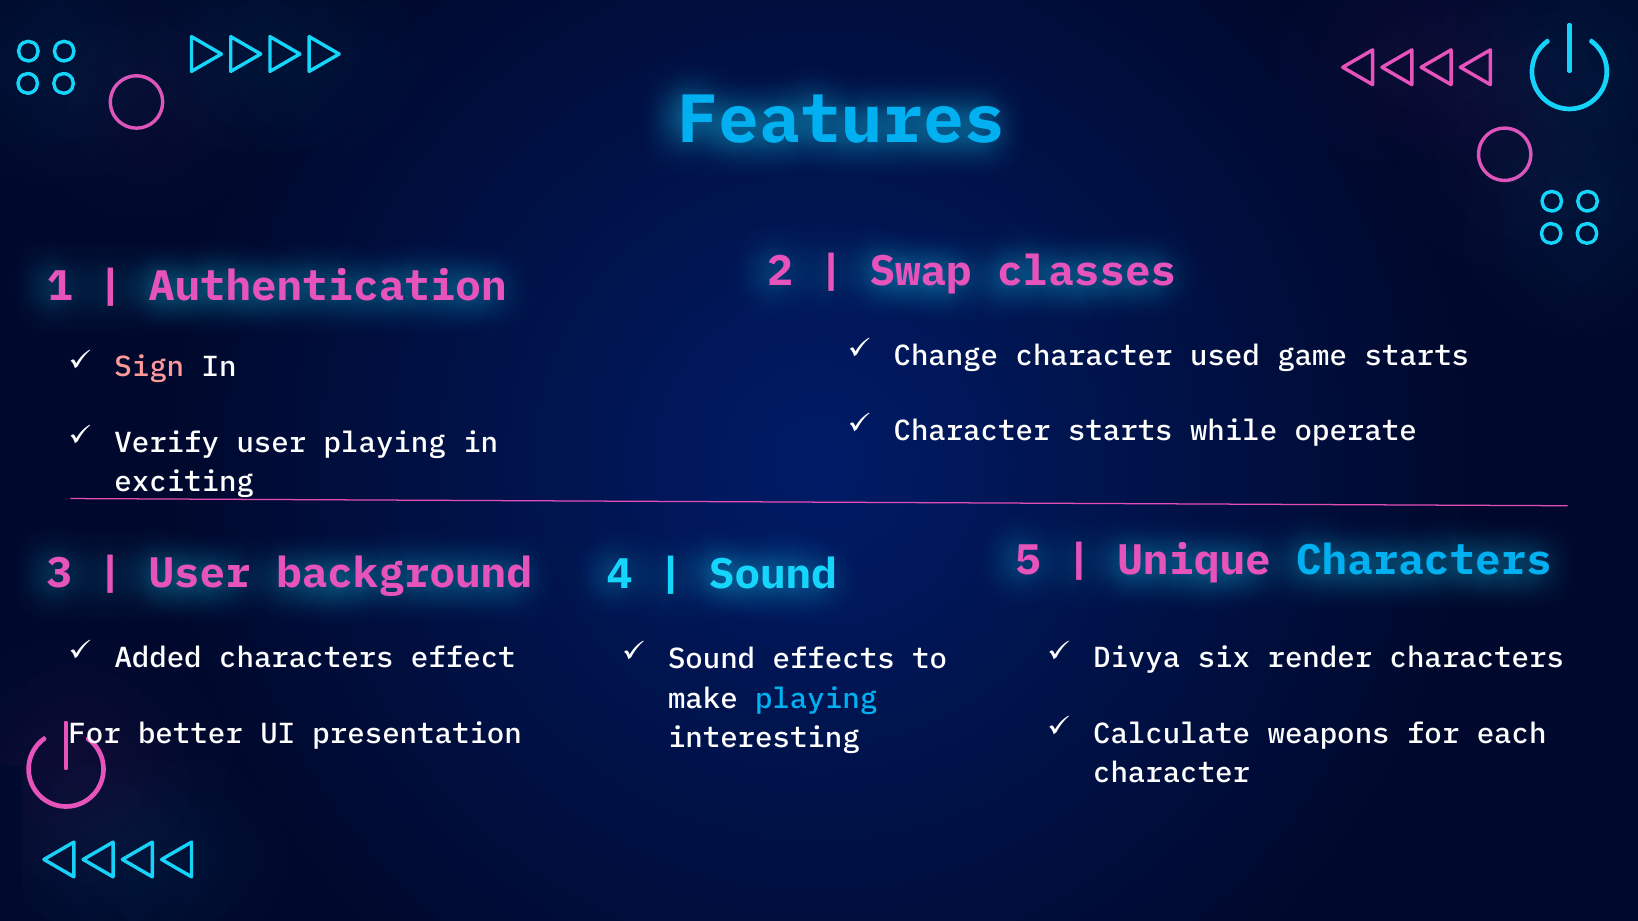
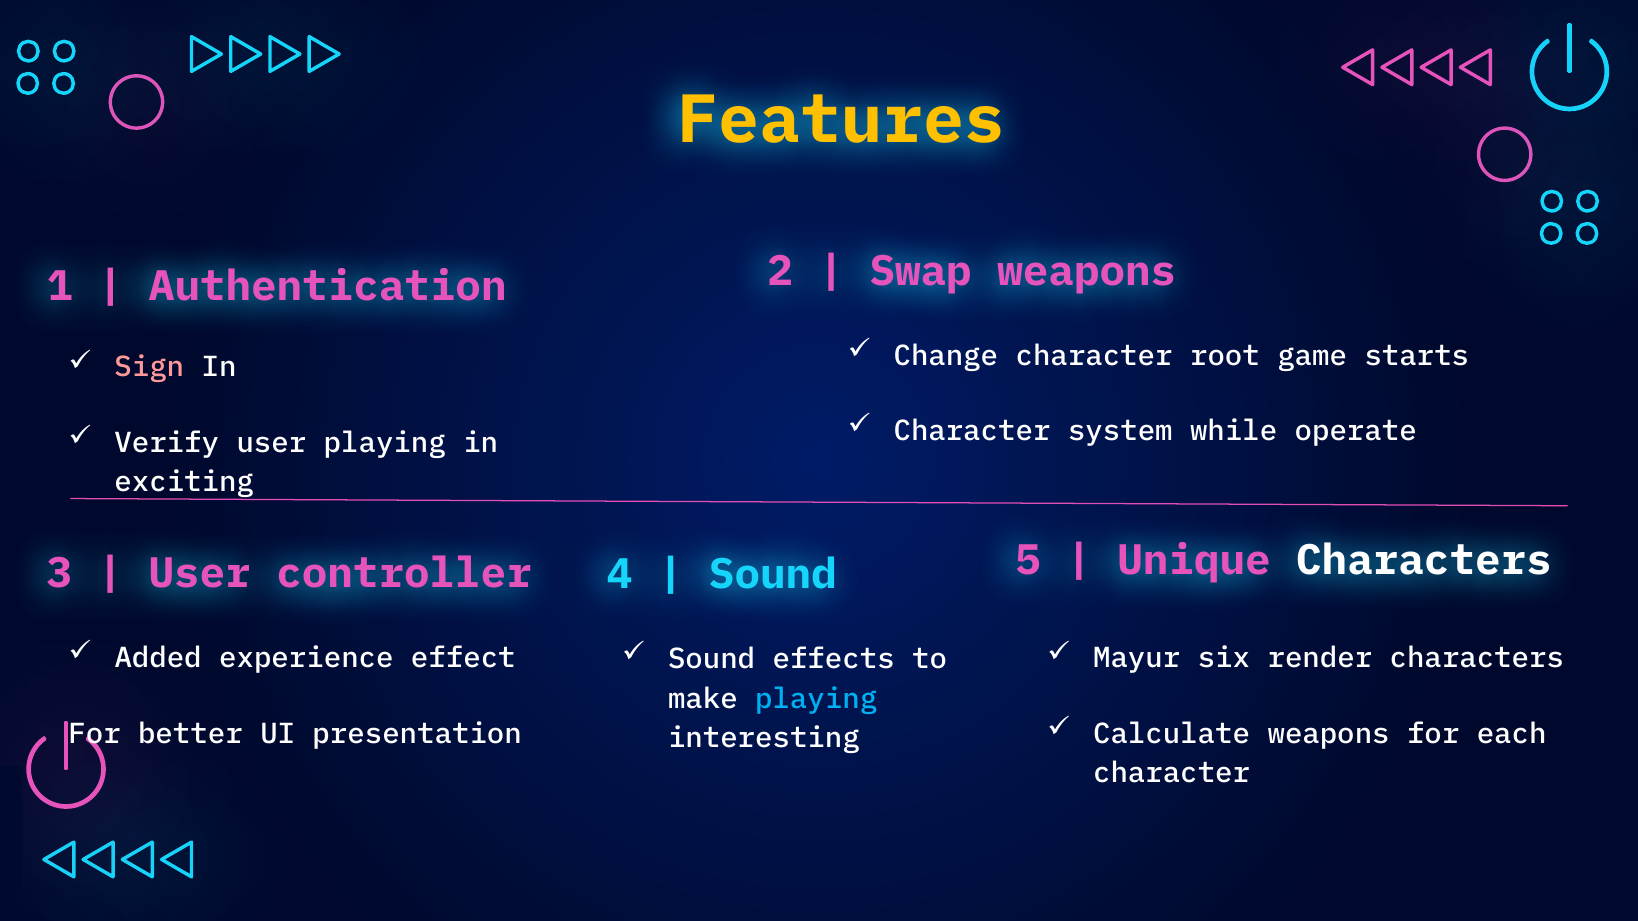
Features colour: light blue -> yellow (841, 120)
Swap classes: classes -> weapons (1087, 271)
used: used -> root (1225, 356)
Character starts: starts -> system (1120, 431)
Characters colour: light blue -> white (1424, 561)
background: background -> controller (404, 574)
Added characters: characters -> experience (306, 658)
Divya: Divya -> Mayur (1137, 658)
